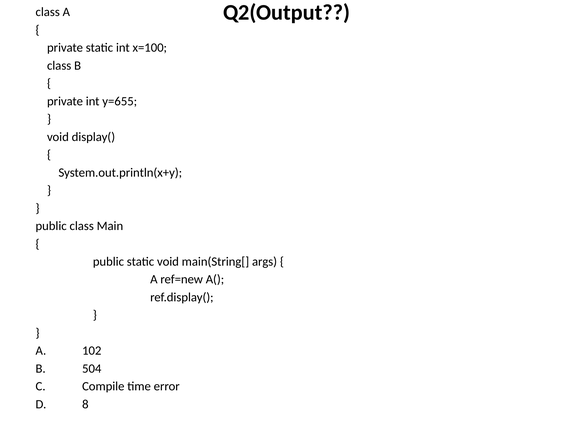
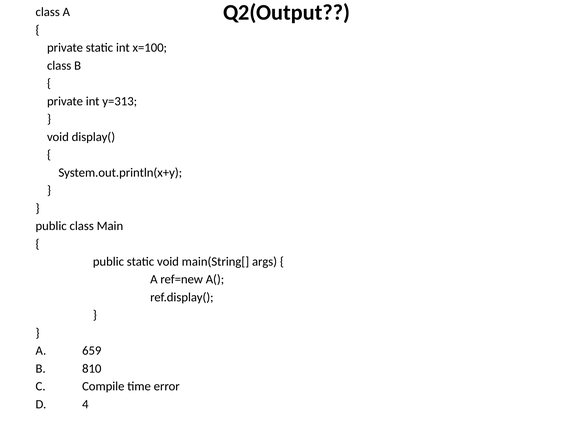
y=655: y=655 -> y=313 (120, 101)
102: 102 -> 659 (92, 351)
504: 504 -> 810 (92, 368)
8: 8 -> 4 (85, 404)
